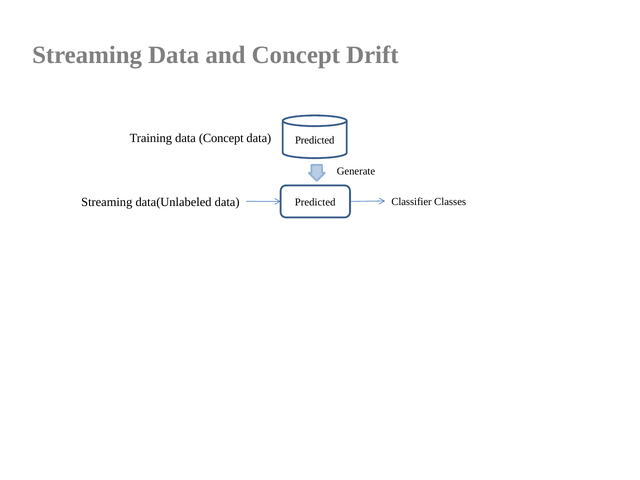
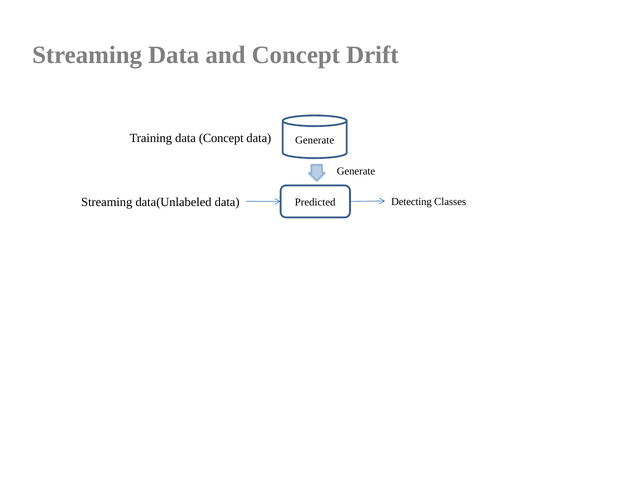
Predicted: Predicted -> Generate (315, 140)
Classifier: Classifier -> Detecting (412, 202)
